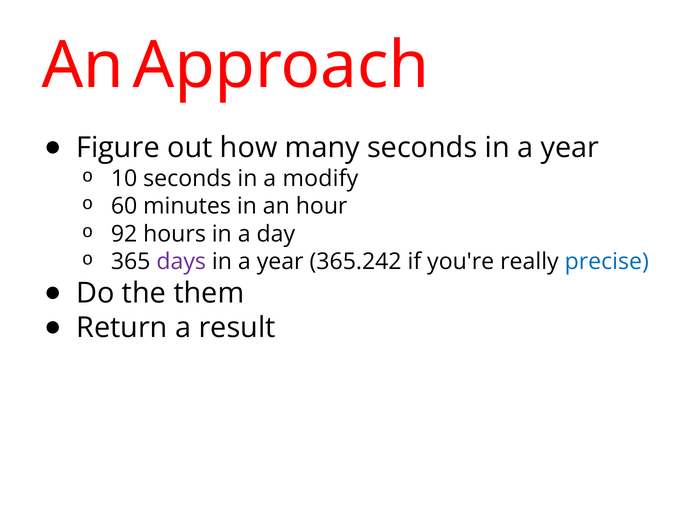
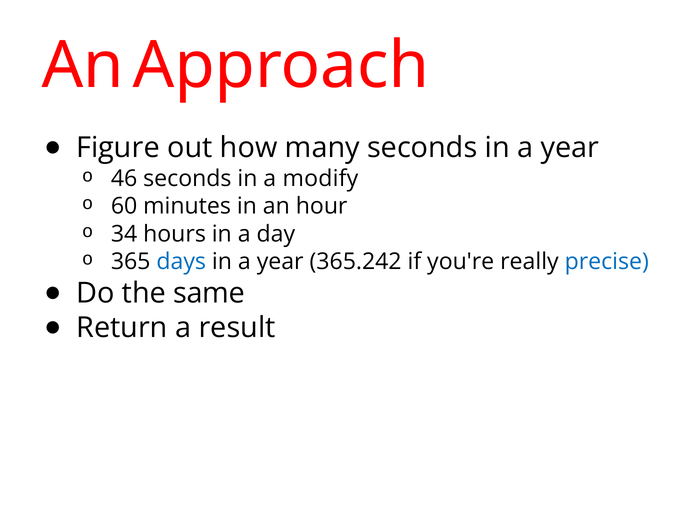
10: 10 -> 46 (124, 178)
92: 92 -> 34 (124, 234)
days colour: purple -> blue (181, 261)
them: them -> same (209, 293)
